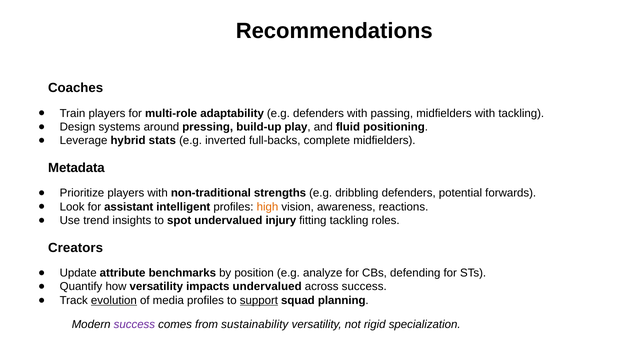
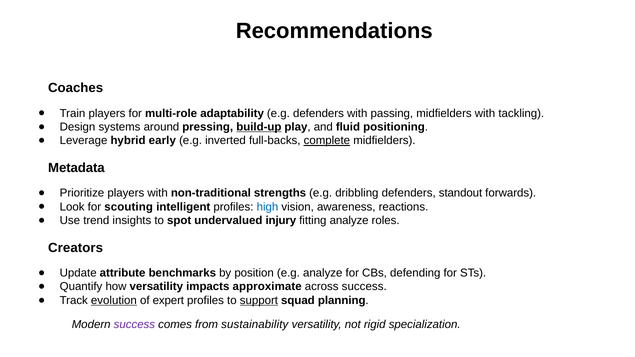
build-up underline: none -> present (259, 127)
stats: stats -> early (162, 141)
complete underline: none -> present (327, 141)
potential: potential -> standout (461, 193)
assistant: assistant -> scouting (129, 207)
high colour: orange -> blue (267, 207)
fitting tackling: tackling -> analyze (349, 221)
impacts undervalued: undervalued -> approximate (267, 287)
media: media -> expert (168, 301)
